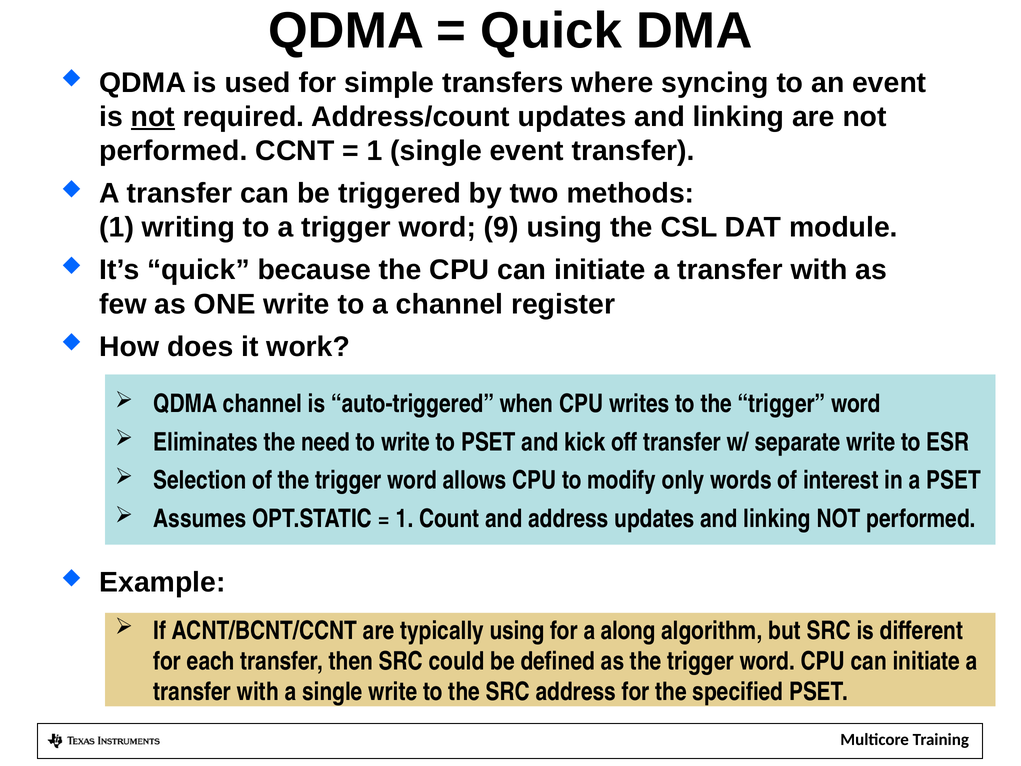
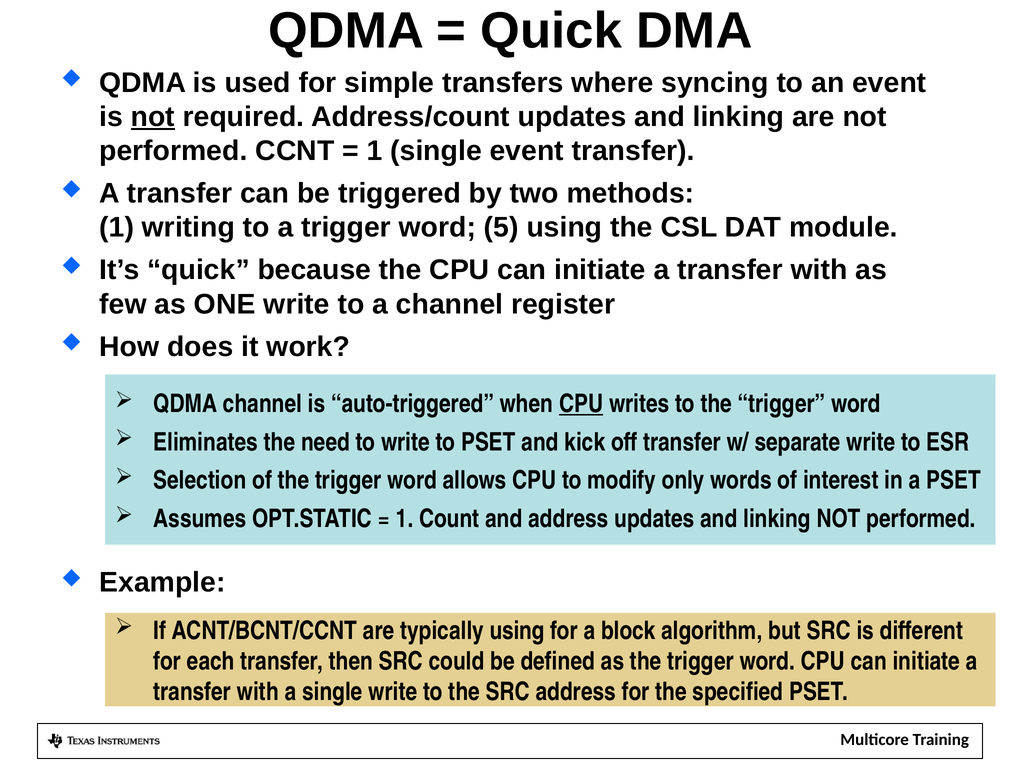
9: 9 -> 5 (501, 227)
CPU underline: none -> present (581, 404)
along: along -> block (628, 631)
